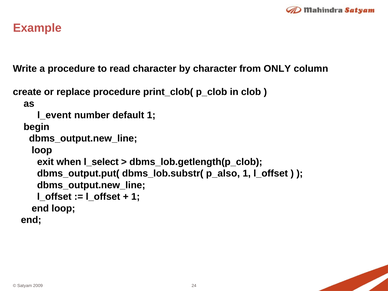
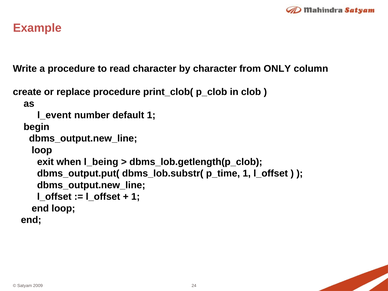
l_select: l_select -> l_being (101, 162)
p_also: p_also -> p_time (223, 173)
